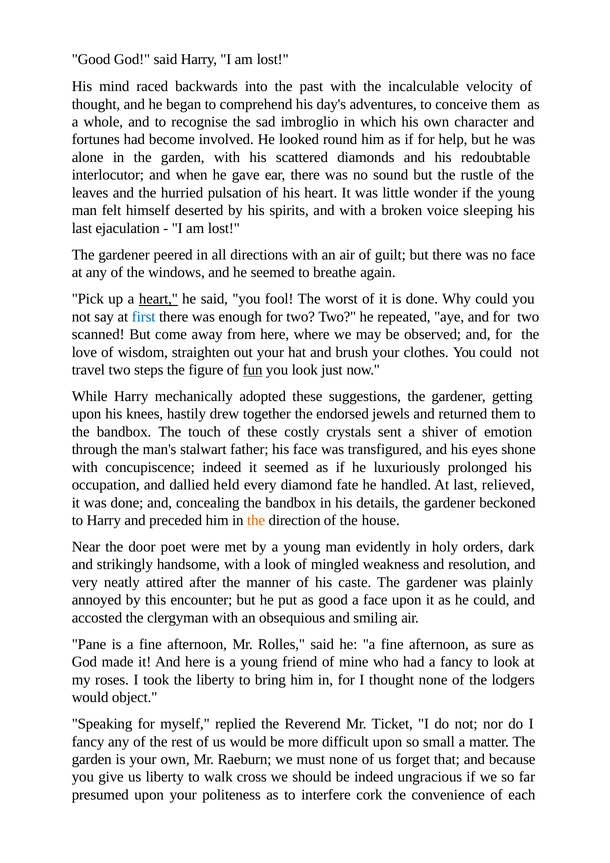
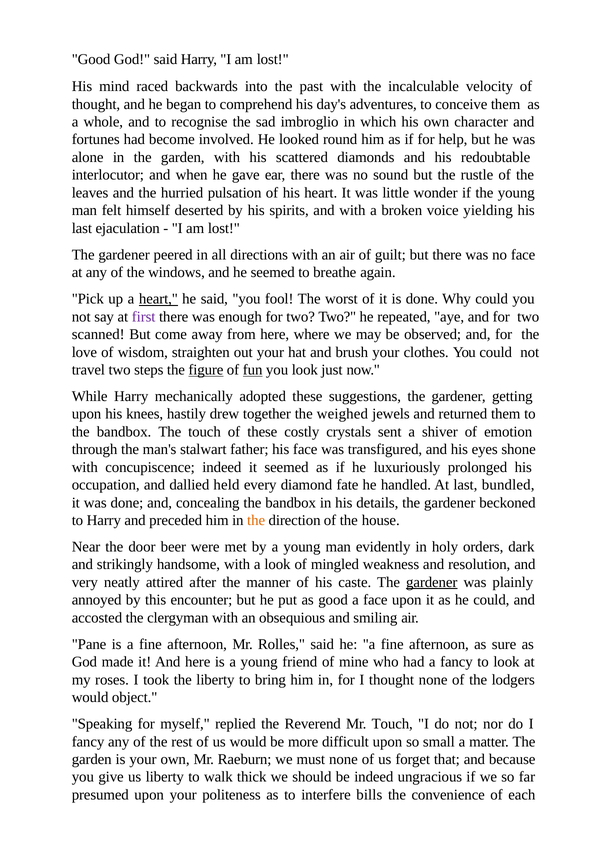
sleeping: sleeping -> yielding (488, 211)
first colour: blue -> purple (144, 317)
figure underline: none -> present (206, 370)
endorsed: endorsed -> weighed (342, 414)
relieved: relieved -> bundled (508, 485)
poet: poet -> beer (173, 547)
gardener underline: none -> present (432, 582)
Mr Ticket: Ticket -> Touch (392, 724)
cross: cross -> thick (252, 777)
cork: cork -> bills (369, 795)
